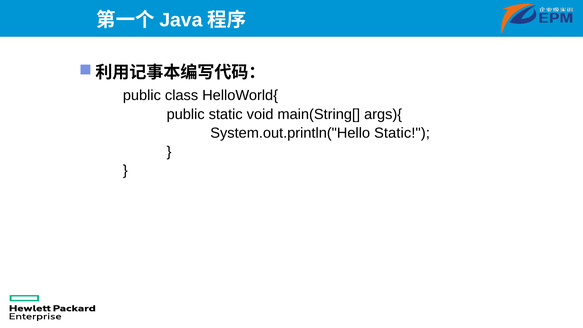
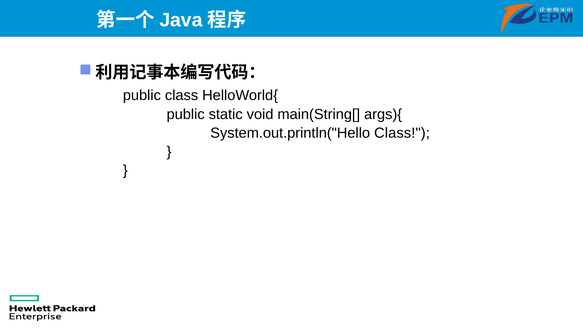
System.out.println("Hello Static: Static -> Class (402, 133)
